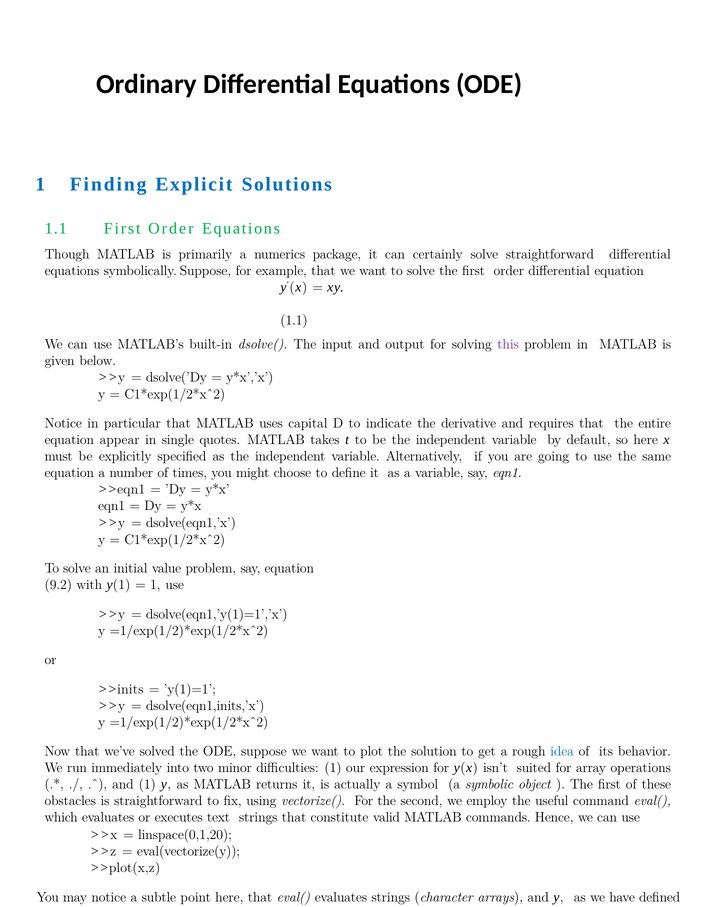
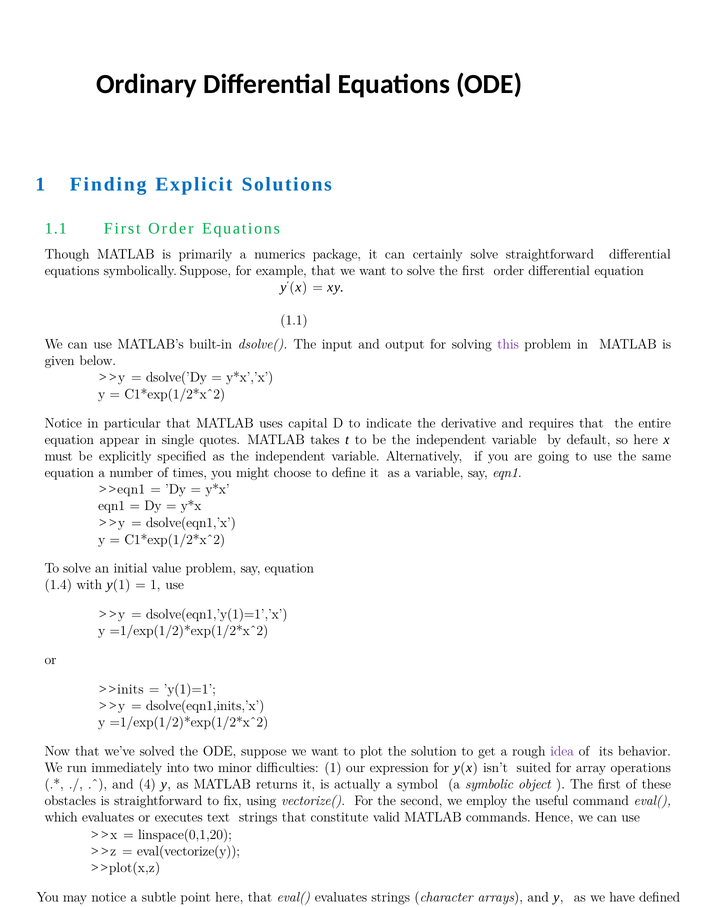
9.2: 9.2 -> 1.4 (58, 585)
idea colour: blue -> purple (562, 751)
and 1: 1 -> 4 (147, 784)
